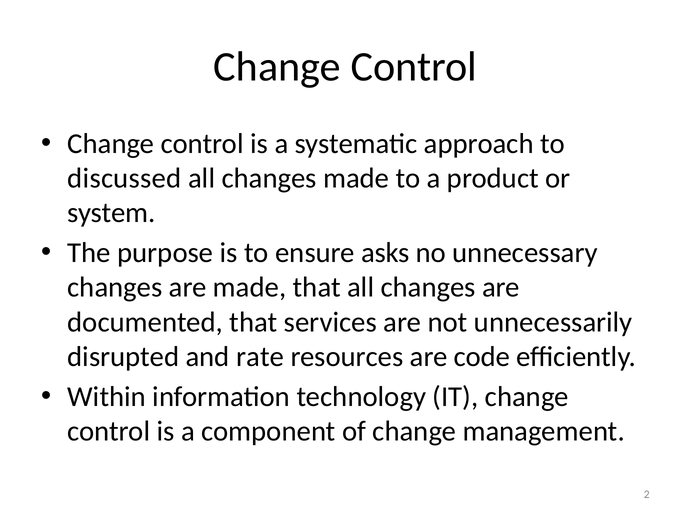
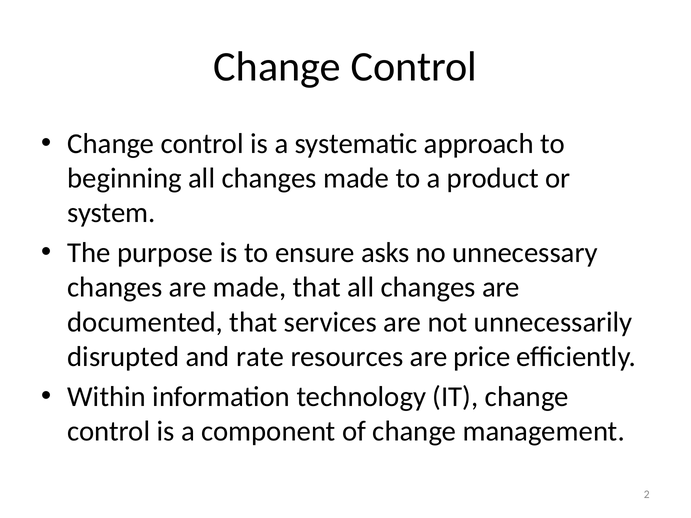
discussed: discussed -> beginning (125, 178)
code: code -> price (482, 357)
